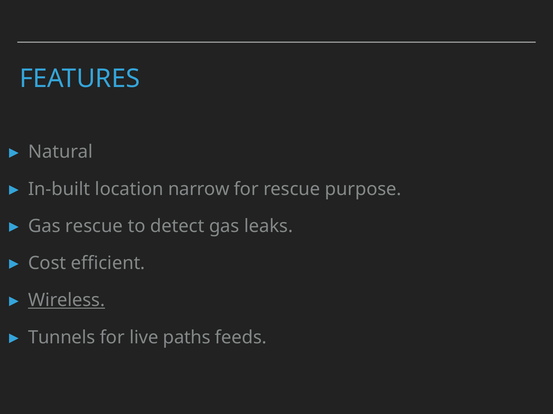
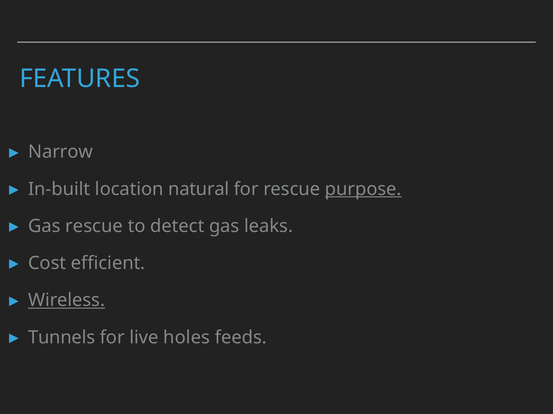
Natural: Natural -> Narrow (61, 152)
narrow: narrow -> natural (199, 189)
purpose underline: none -> present (363, 189)
paths: paths -> holes (187, 338)
